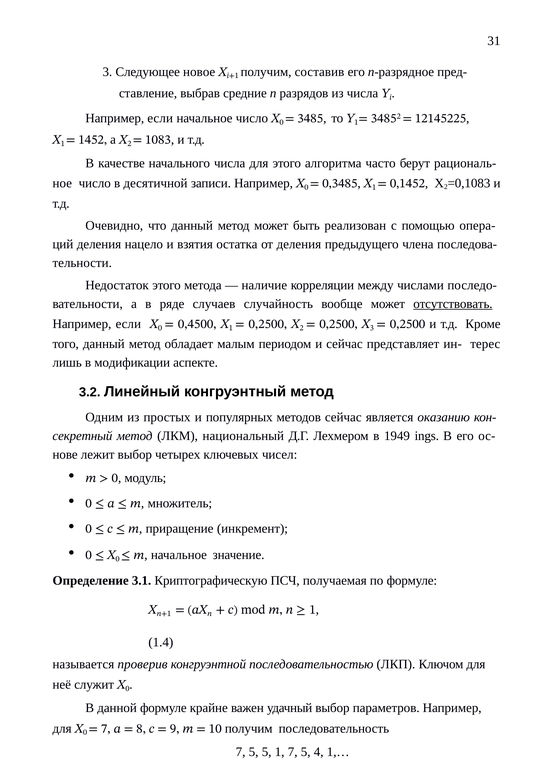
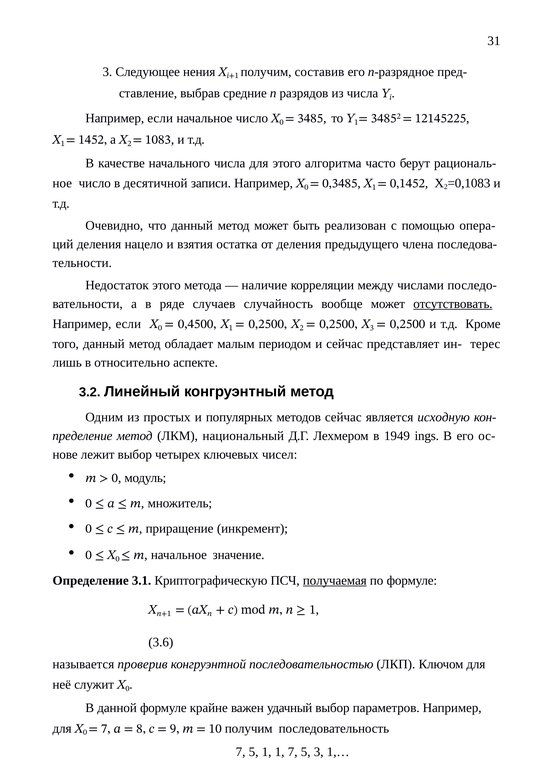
новое: новое -> нения (199, 72)
модификации: модификации -> относительно (132, 363)
оказанию: оказанию -> исходную (444, 417)
секретный: секретный -> пределение (82, 436)
получаемая underline: none -> present (335, 581)
1.4: 1.4 -> 3.6 (161, 642)
5 5: 5 -> 1 (267, 752)
5 4: 4 -> 3 (319, 752)
